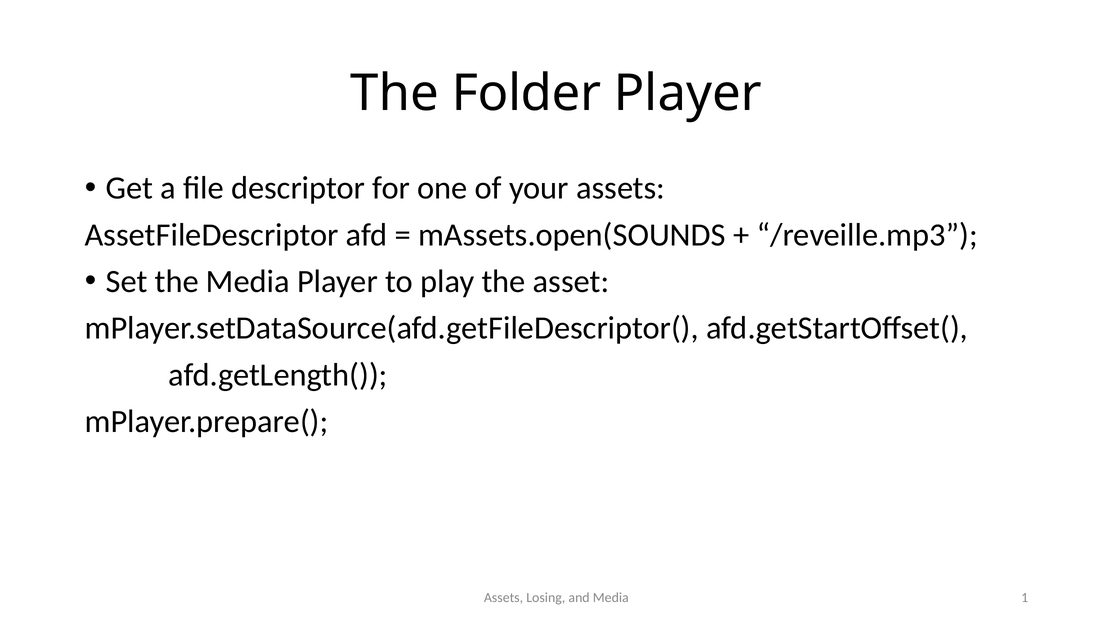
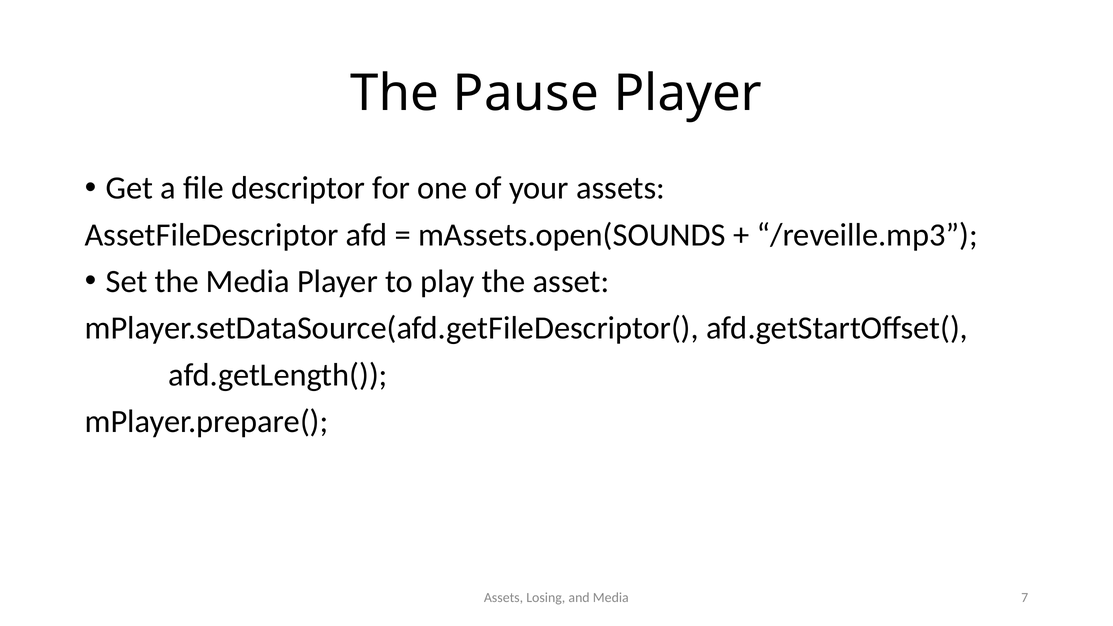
Folder: Folder -> Pause (526, 93)
1: 1 -> 7 (1025, 598)
